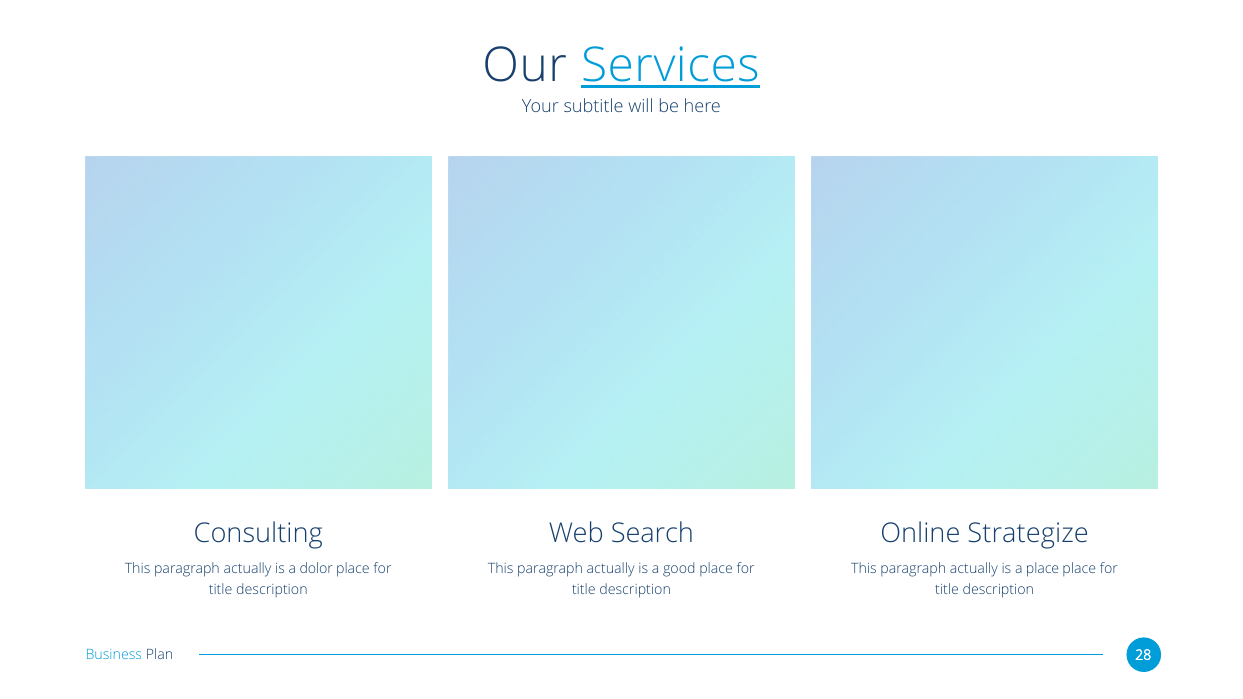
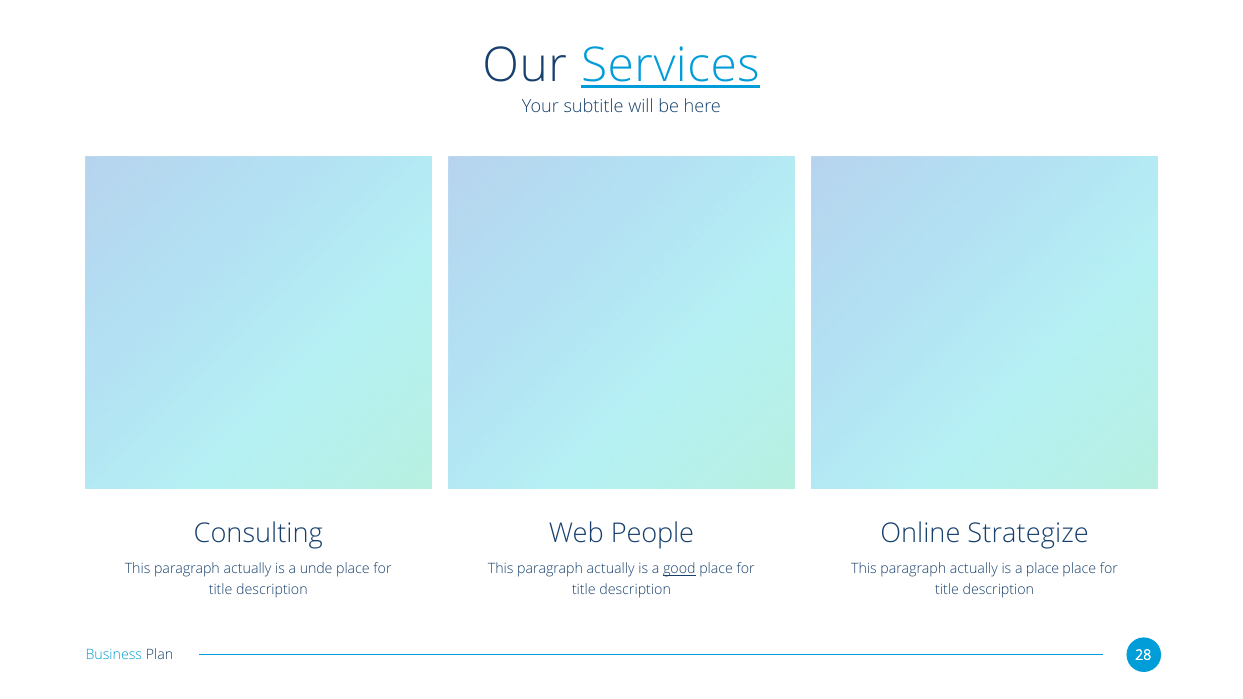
Search: Search -> People (652, 533)
dolor: dolor -> unde (316, 569)
good underline: none -> present (679, 569)
